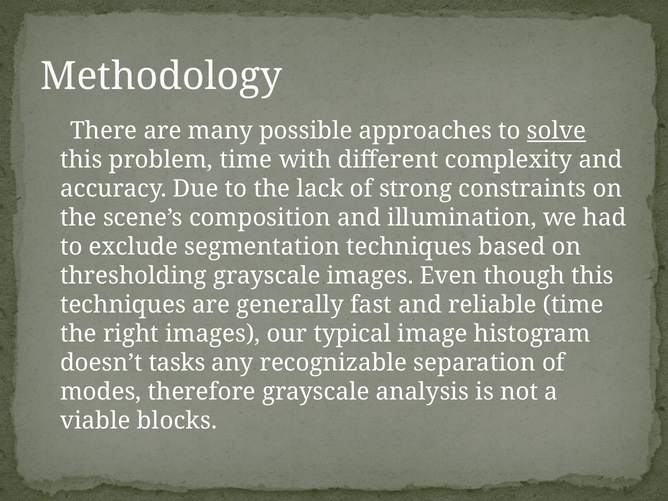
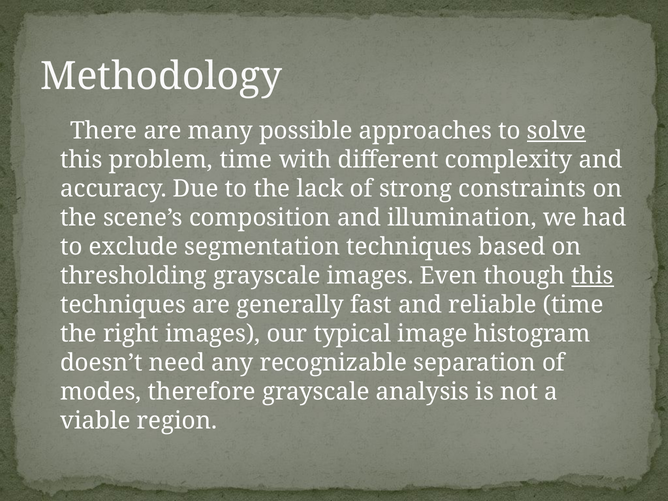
this underline: none -> present (593, 276)
tasks: tasks -> need (177, 363)
blocks: blocks -> region (177, 421)
